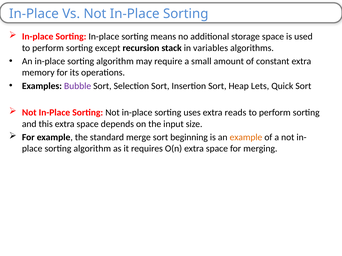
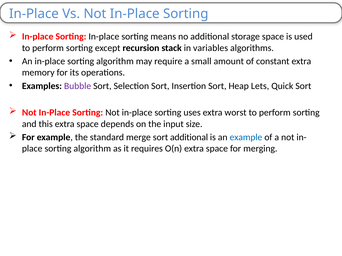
reads: reads -> worst (236, 113)
sort beginning: beginning -> additional (189, 137)
example colour: orange -> blue (246, 137)
